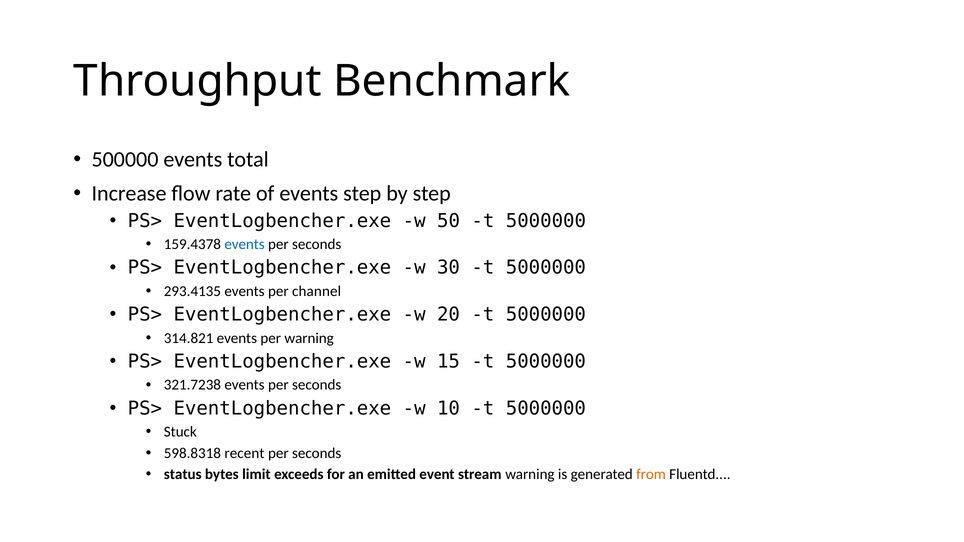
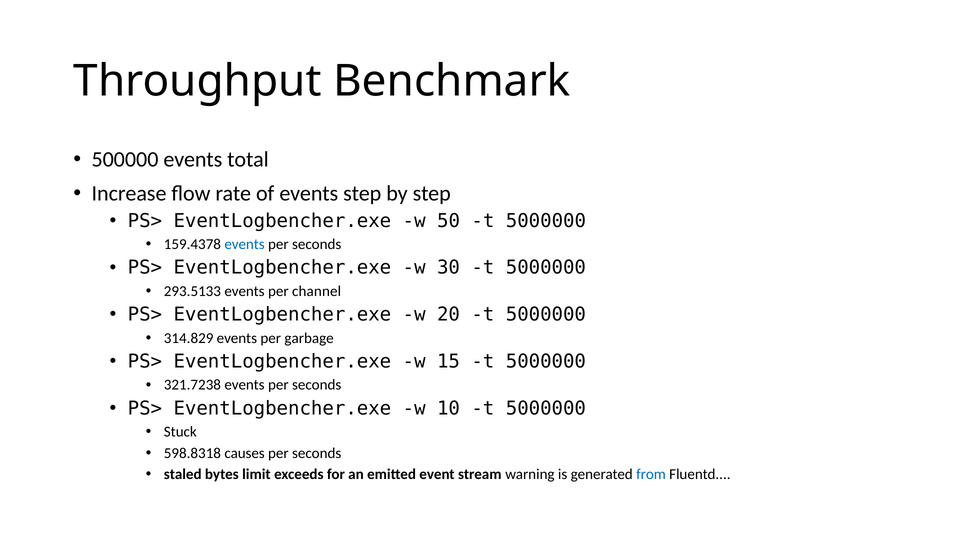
293.4135: 293.4135 -> 293.5133 (192, 291)
314.821: 314.821 -> 314.829 (189, 338)
per warning: warning -> garbage (309, 338)
recent: recent -> causes (245, 453)
status: status -> staled (183, 475)
from colour: orange -> blue (651, 475)
